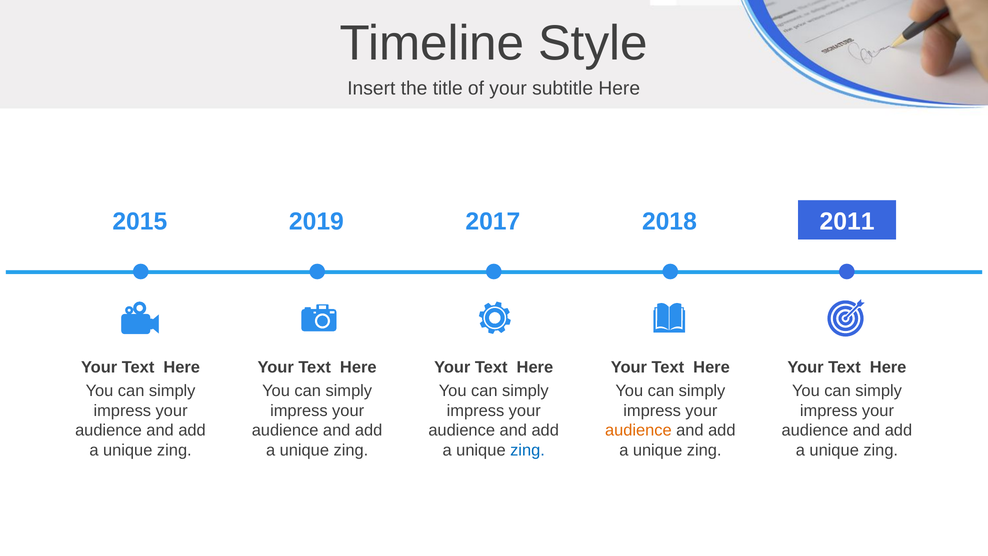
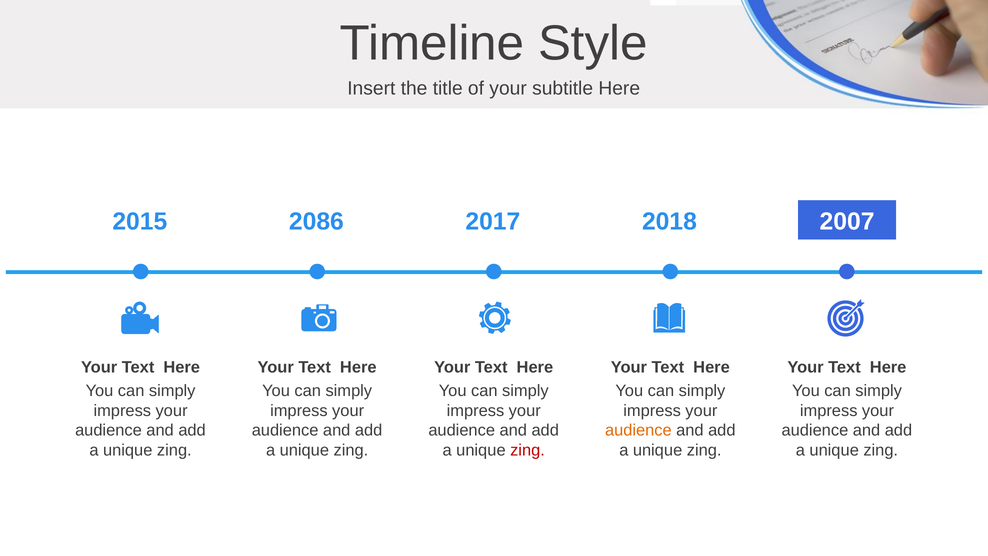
2019: 2019 -> 2086 (316, 221)
2011: 2011 -> 2007 (847, 221)
zing colour: blue -> red (527, 450)
